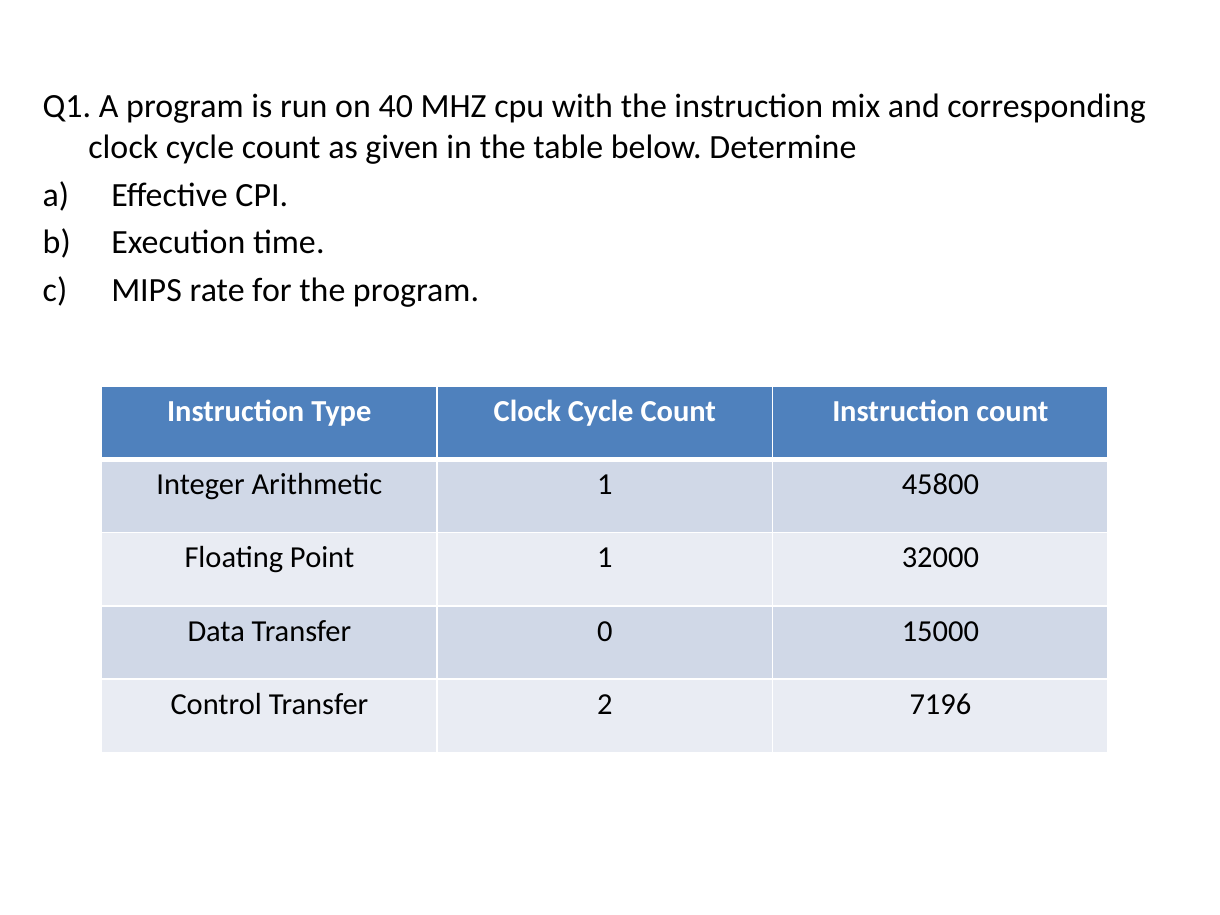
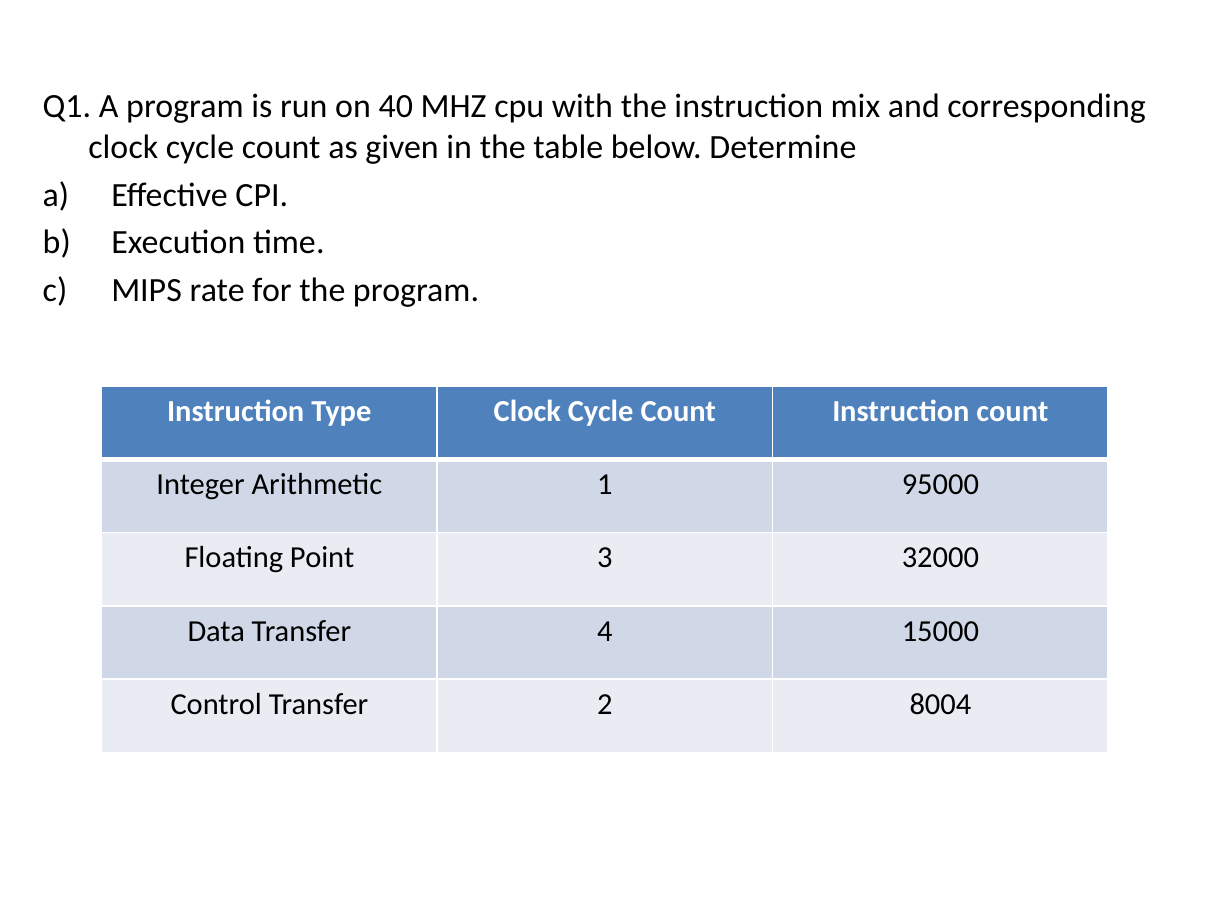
45800: 45800 -> 95000 (940, 485)
Point 1: 1 -> 3 (605, 558)
0: 0 -> 4 (605, 631)
7196: 7196 -> 8004 (940, 704)
